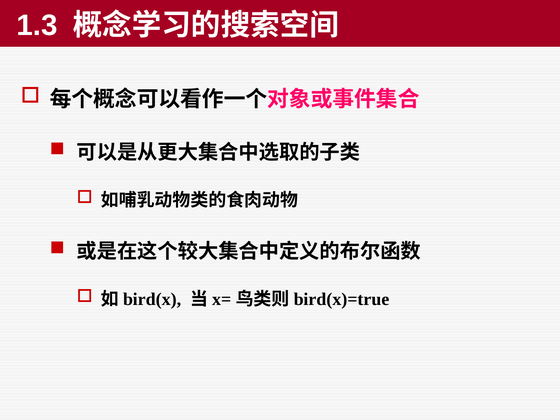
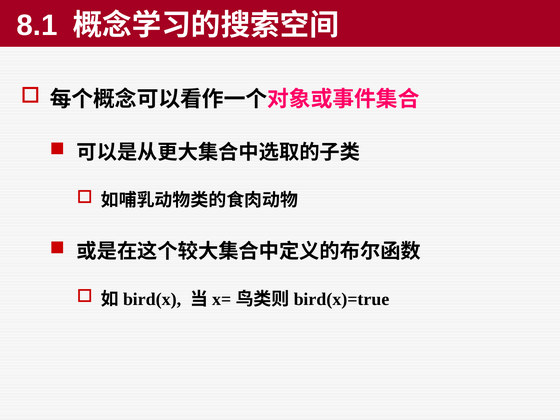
1.3: 1.3 -> 8.1 (37, 25)
